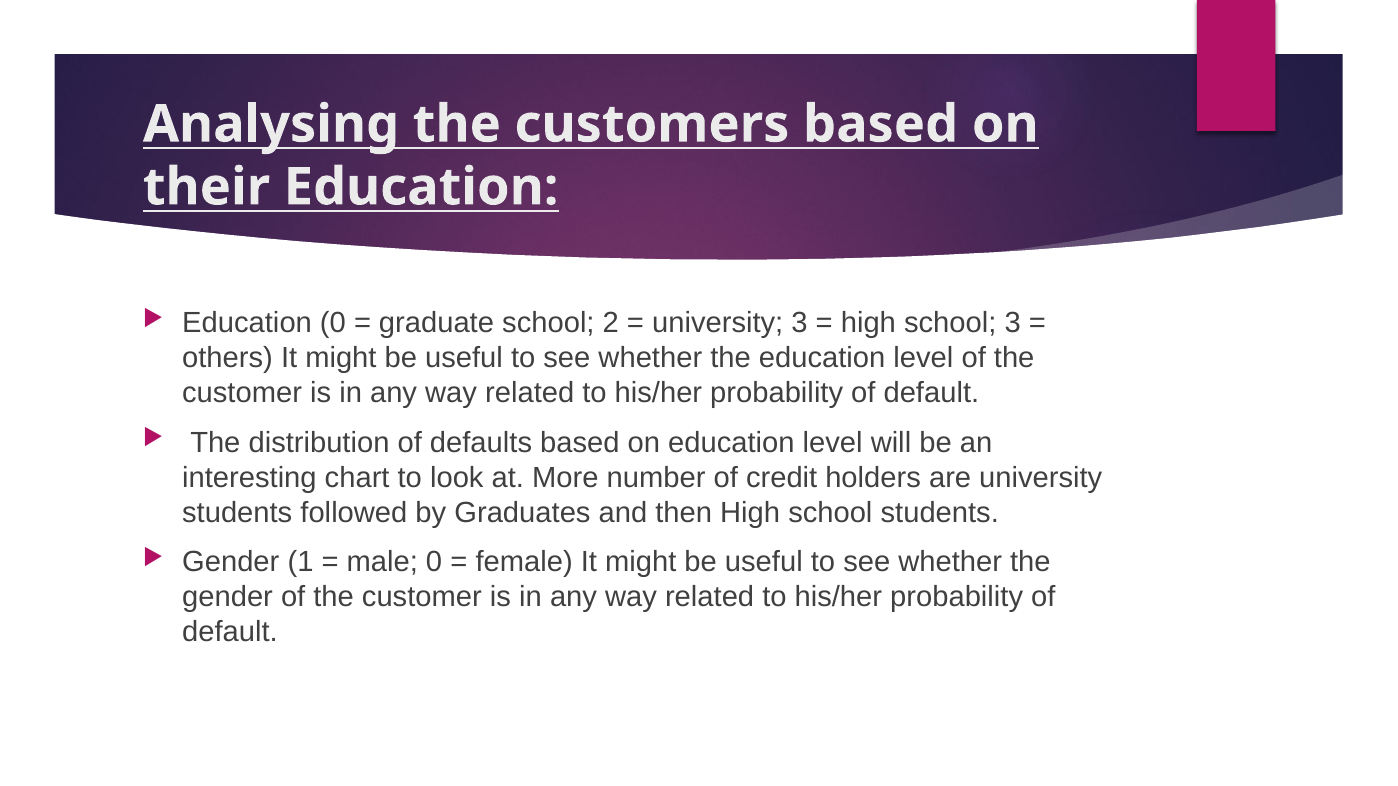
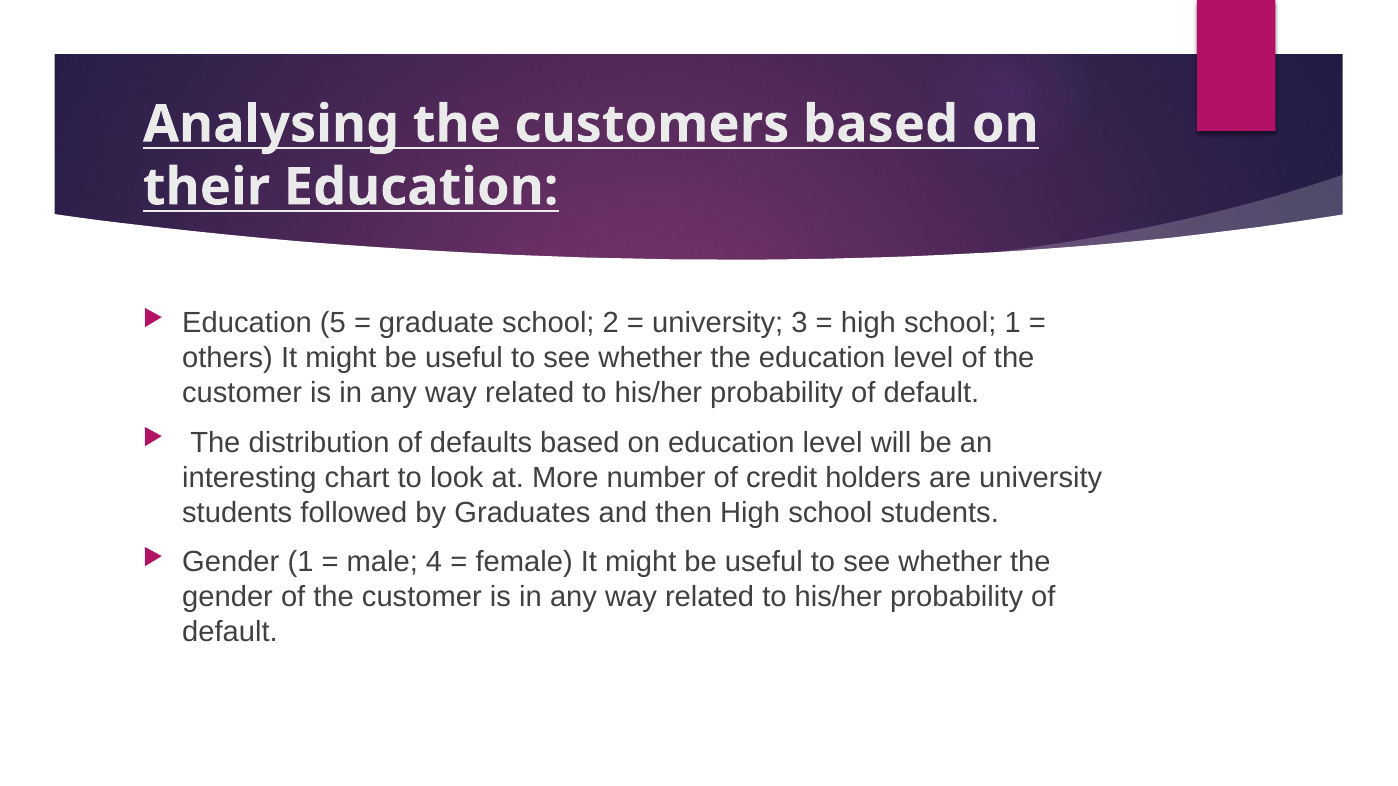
Education 0: 0 -> 5 (333, 323)
school 3: 3 -> 1 (1013, 323)
male 0: 0 -> 4 (434, 562)
